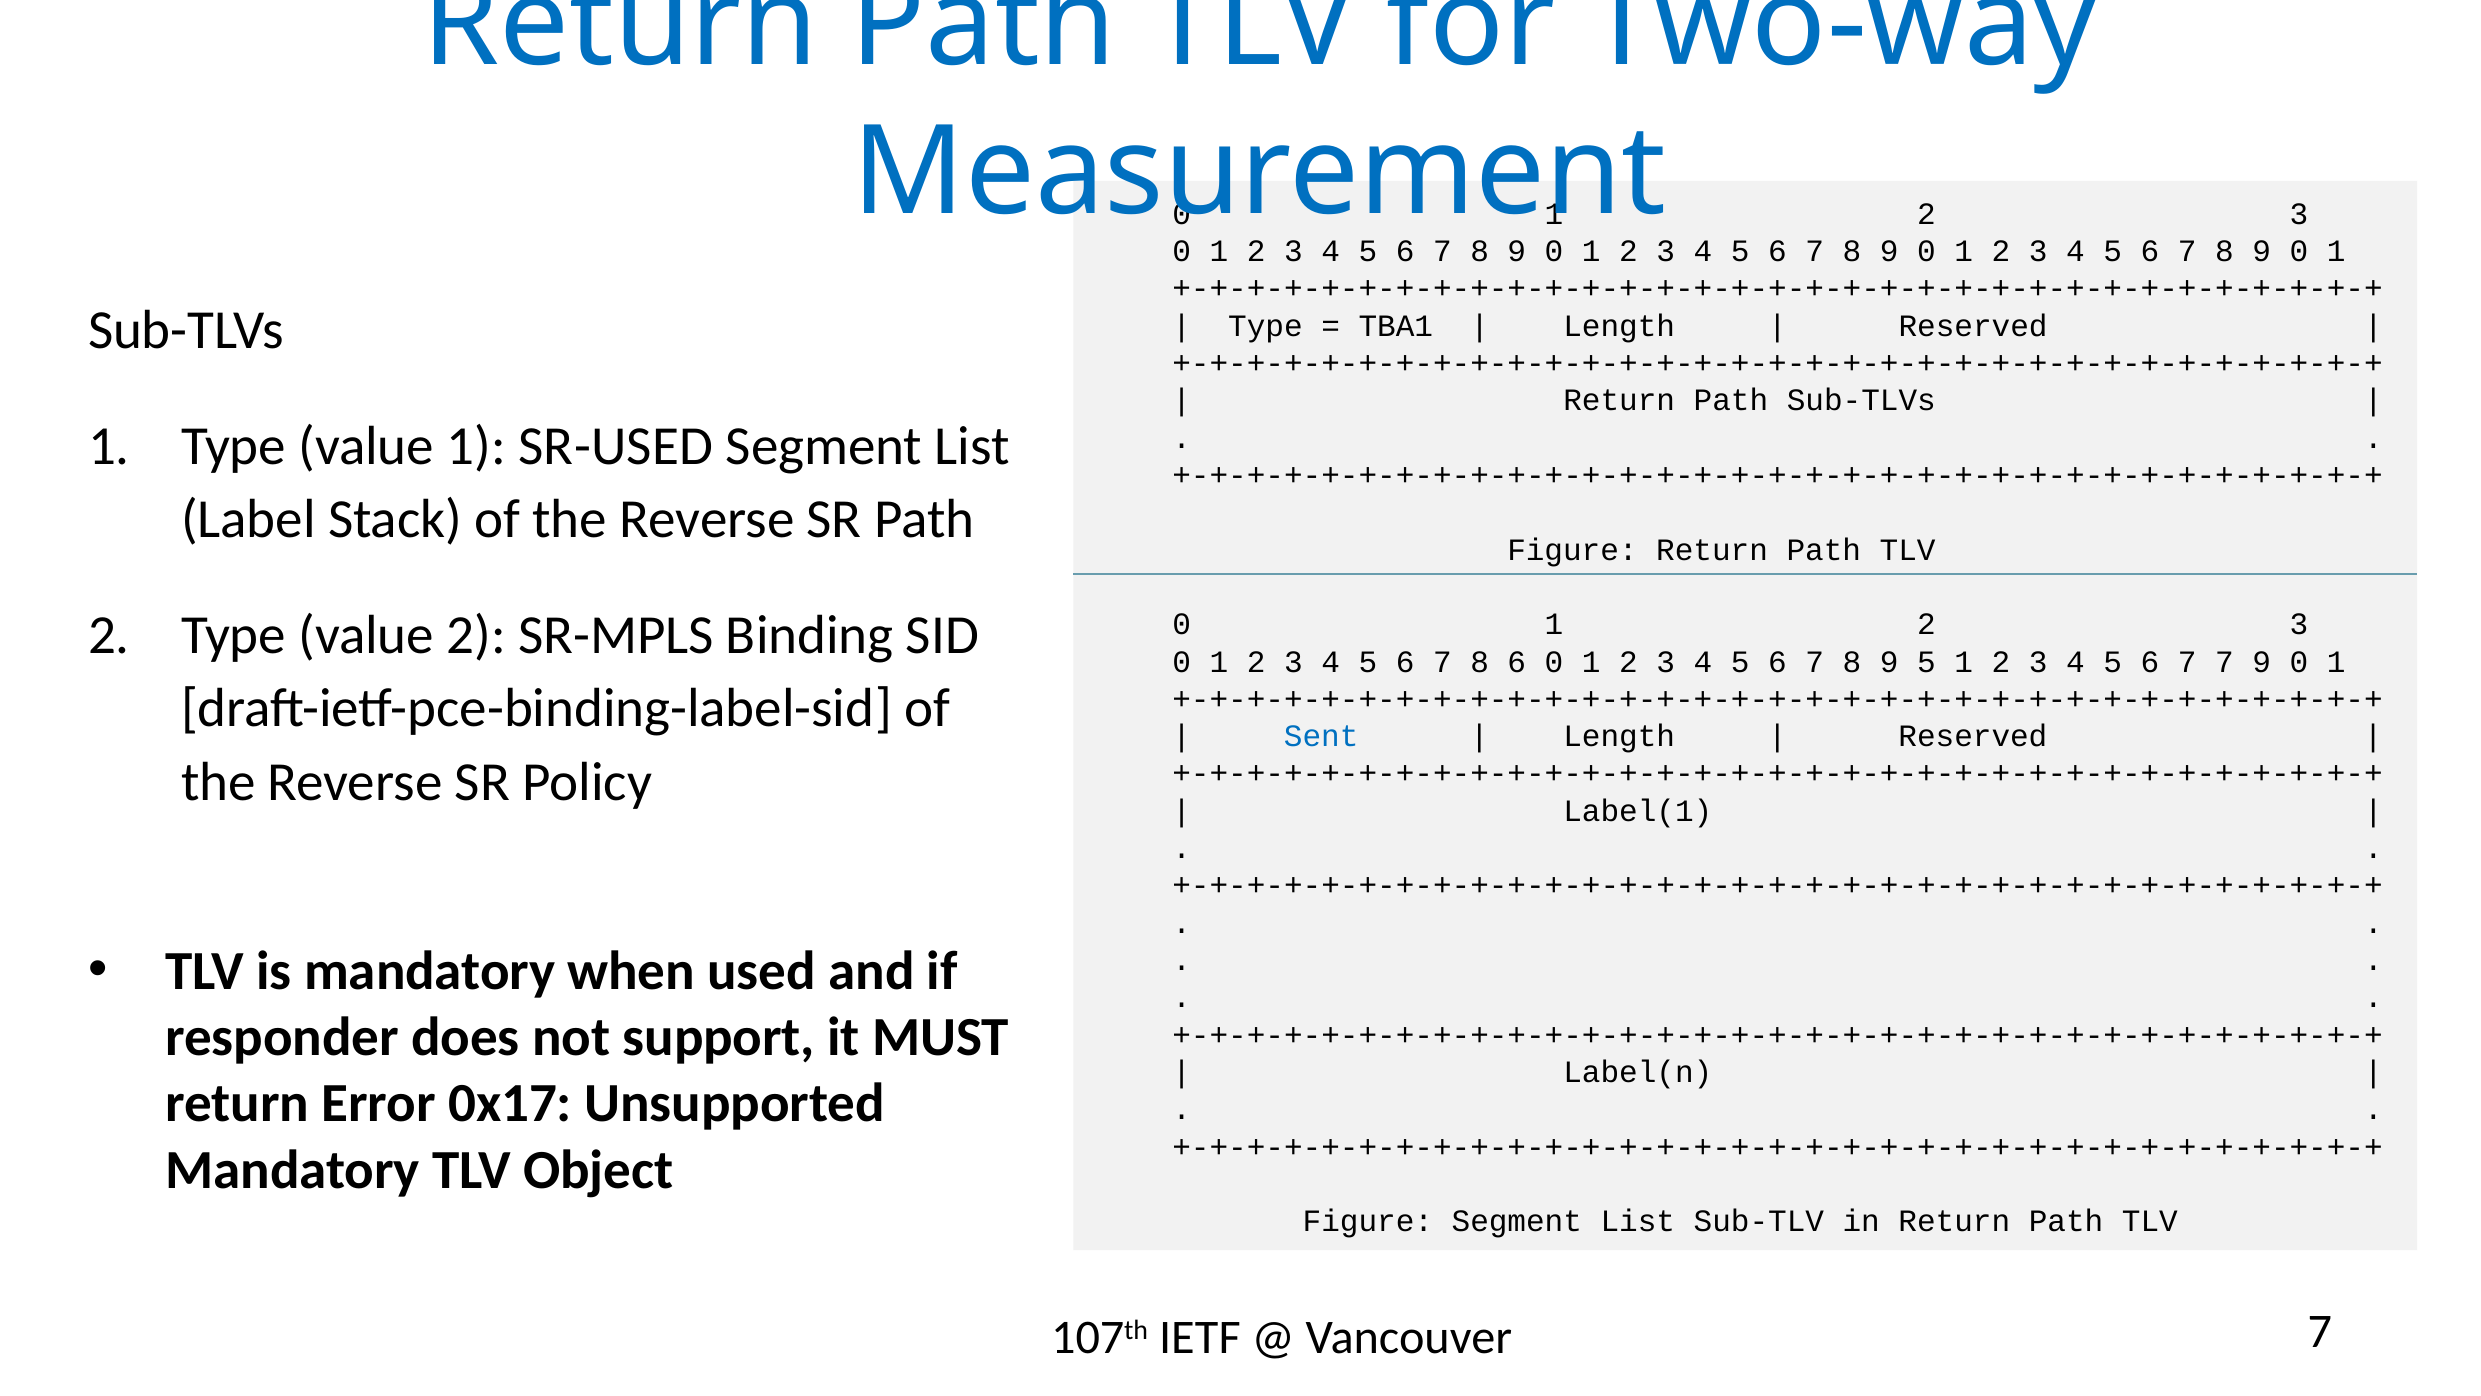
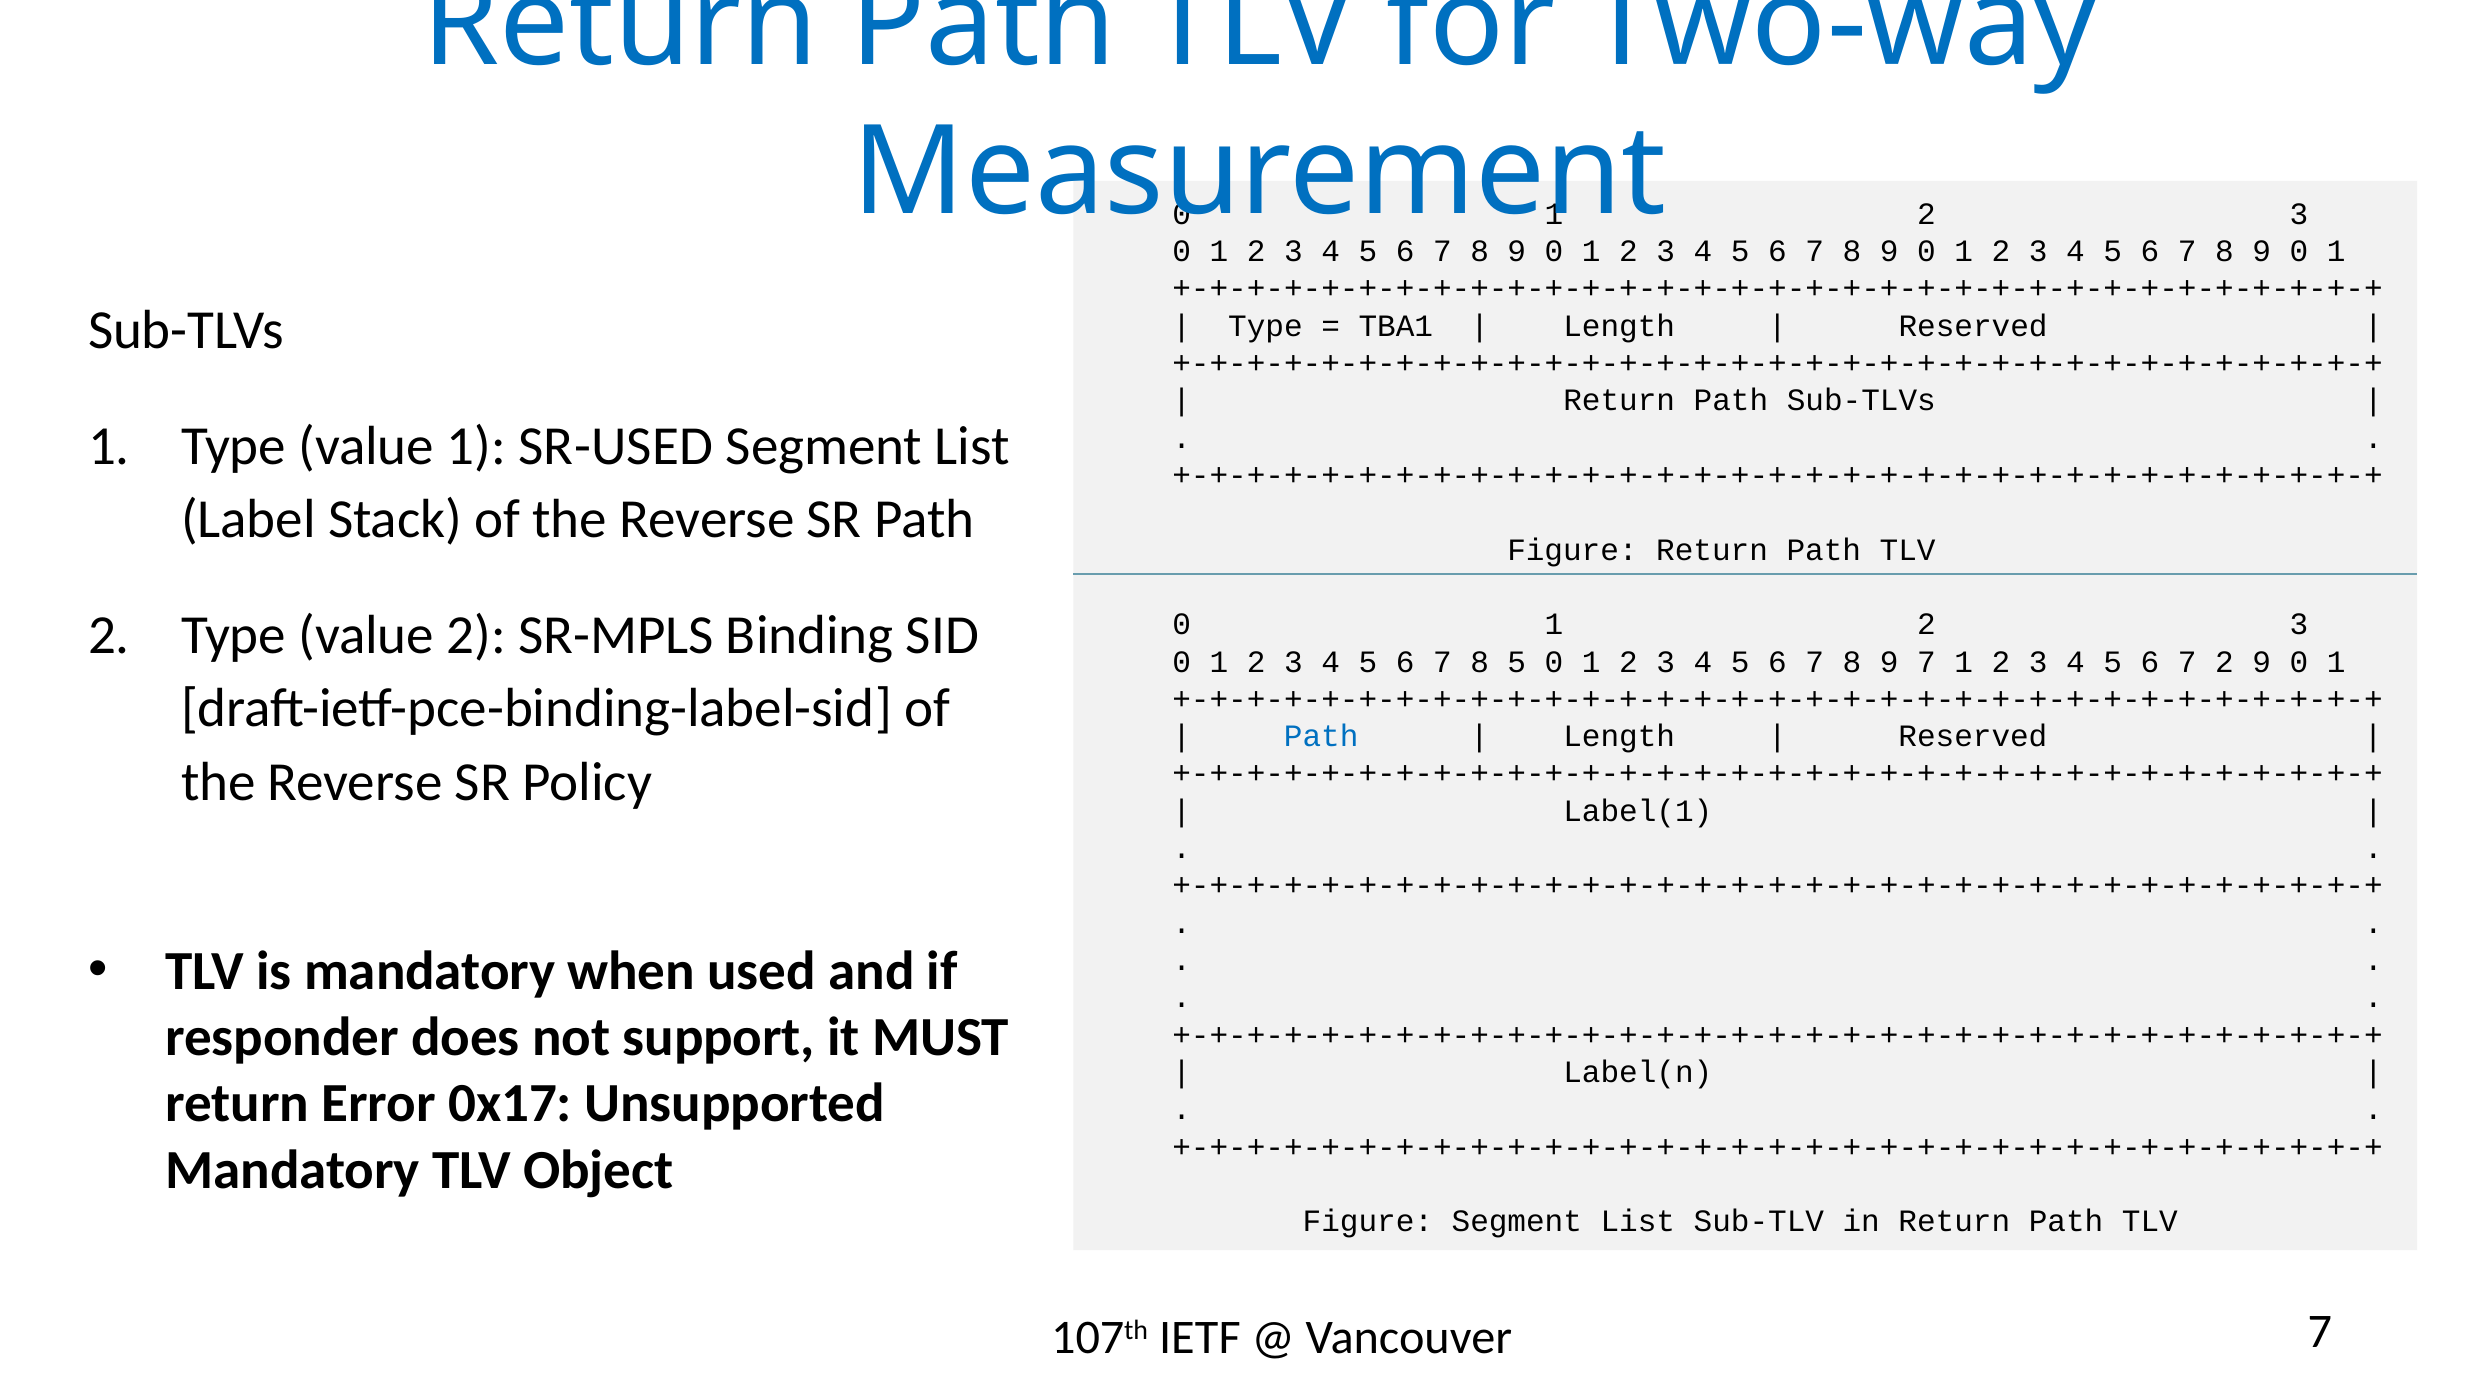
8 6: 6 -> 5 (1517, 662)
9 5: 5 -> 7 (1926, 662)
7 7: 7 -> 2 (2224, 662)
Sent: Sent -> Path (1321, 736)
